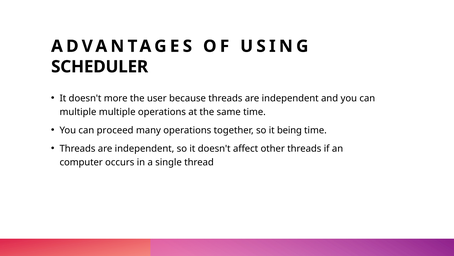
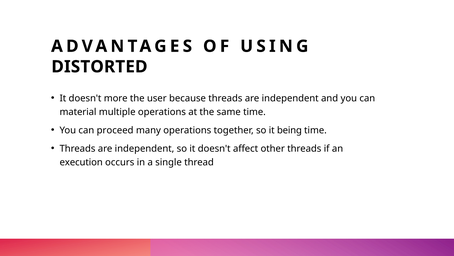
SCHEDULER: SCHEDULER -> DISTORTED (99, 67)
multiple: multiple -> material (78, 112)
computer: computer -> execution (81, 162)
